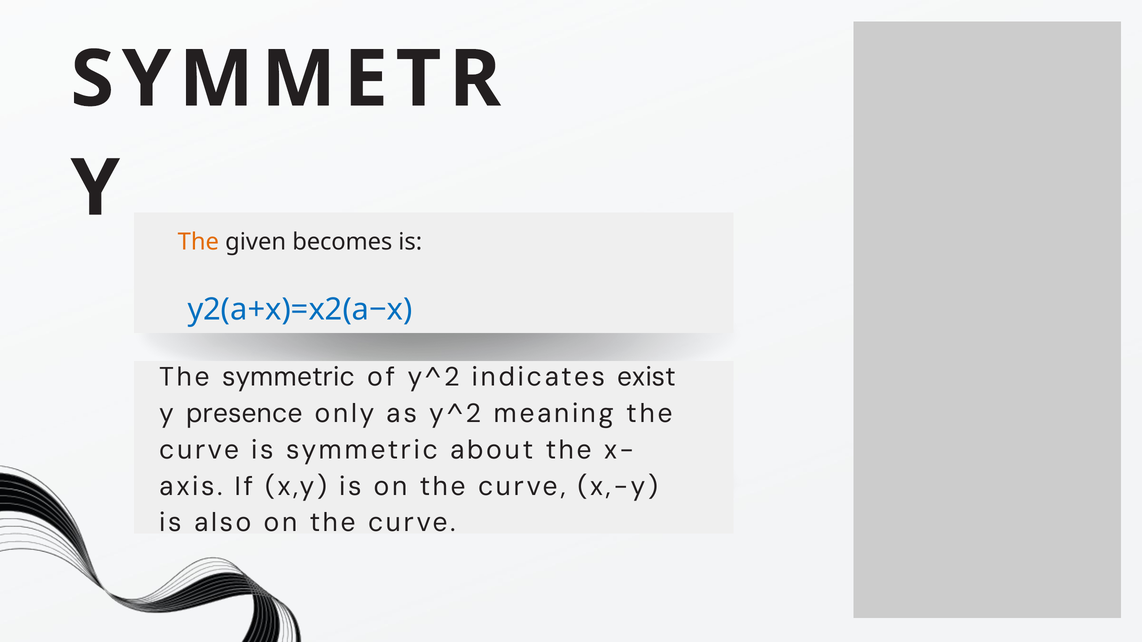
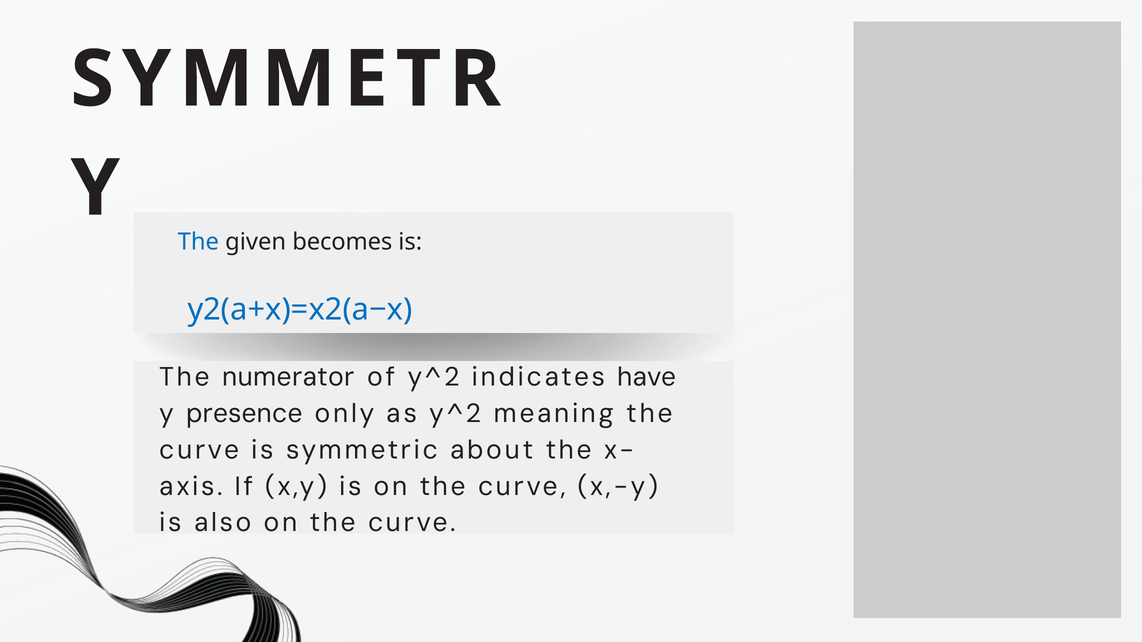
The colour: orange -> blue (198, 242)
The symmetric: symmetric -> numerator (289, 377)
exist: exist -> have (647, 377)
